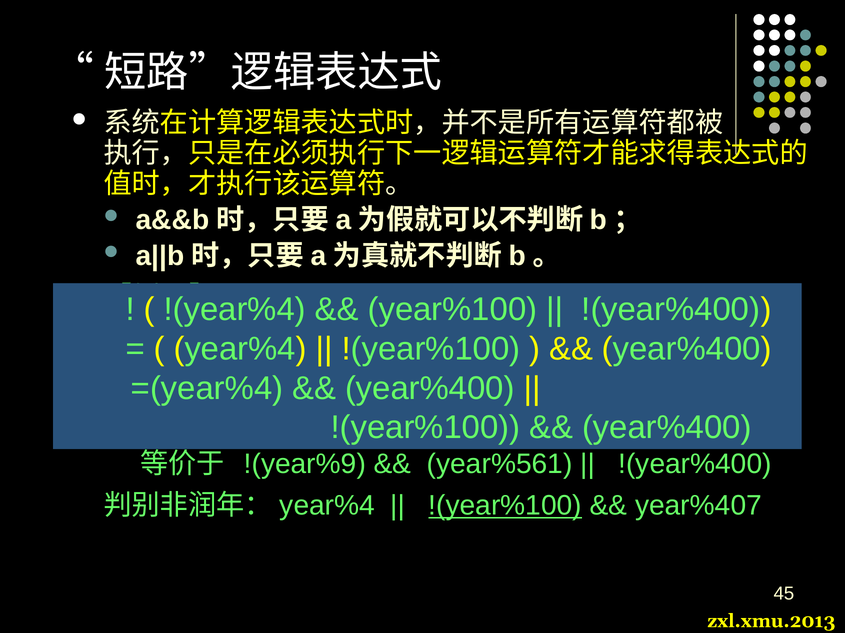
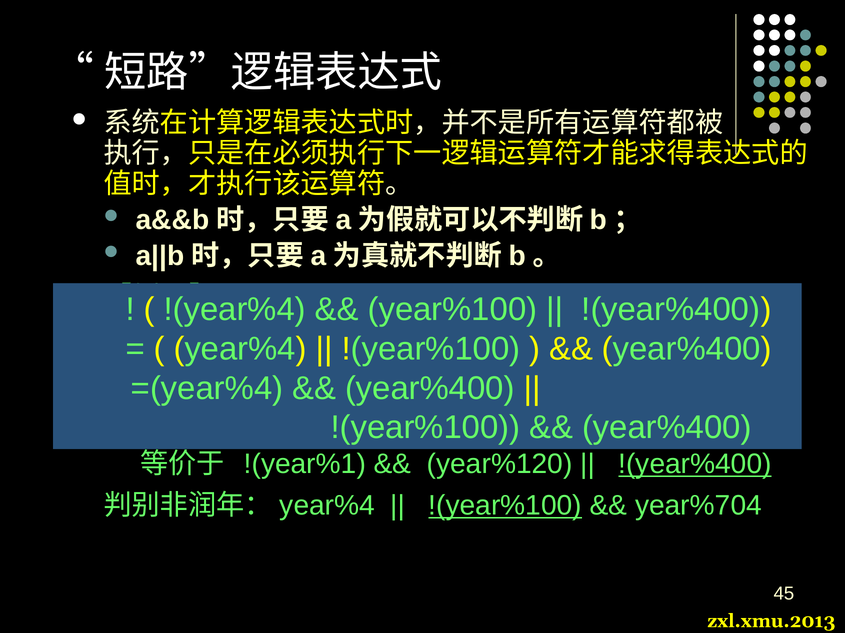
!(year%9: !(year%9 -> !(year%1 (305, 465)
year%561: year%561 -> year%120 (500, 465)
!(year%400 underline: none -> present (695, 465)
year%407: year%407 -> year%704 (698, 506)
